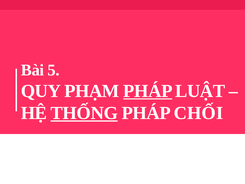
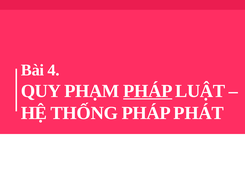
5: 5 -> 4 (54, 70)
THỐNG underline: present -> none (84, 113)
CHỐI: CHỐI -> PHÁT (199, 113)
